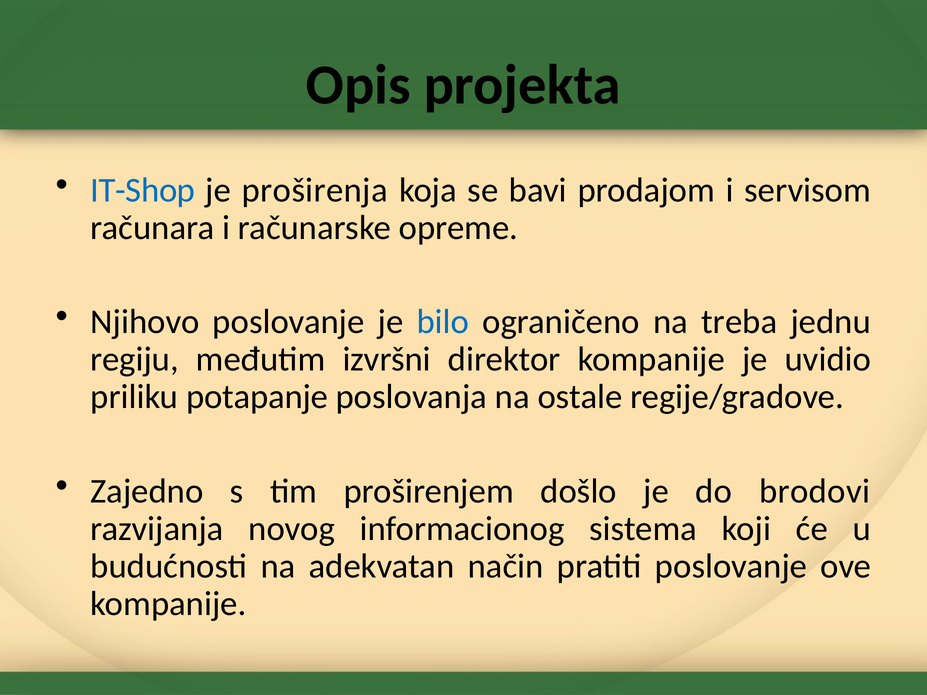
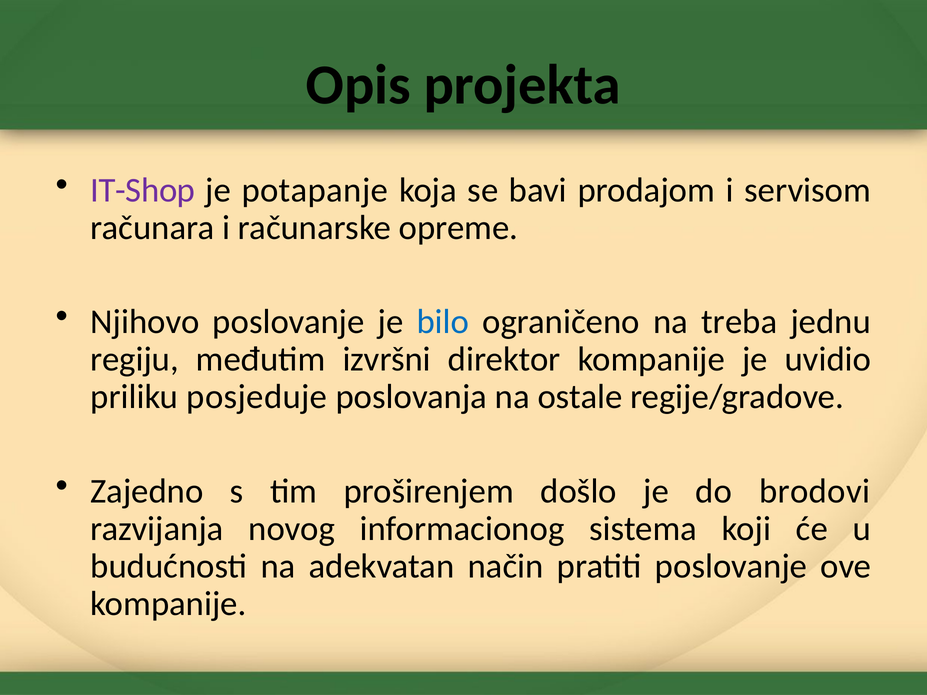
IT-Shop colour: blue -> purple (143, 190)
proširenja: proširenja -> potapanje (315, 190)
potapanje: potapanje -> posjeduje (257, 397)
